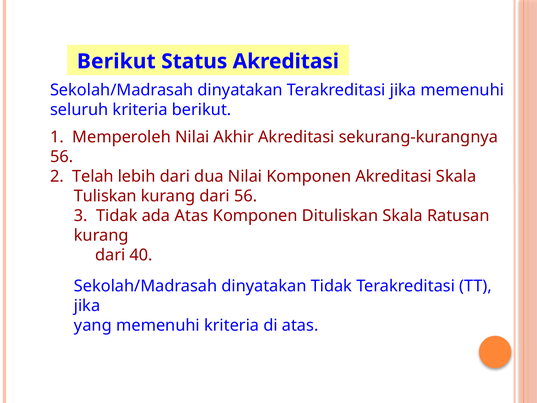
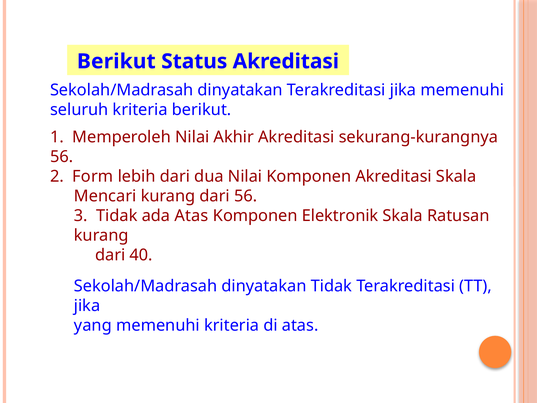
Telah: Telah -> Form (93, 176)
Tuliskan: Tuliskan -> Mencari (105, 196)
Dituliskan: Dituliskan -> Elektronik (340, 216)
